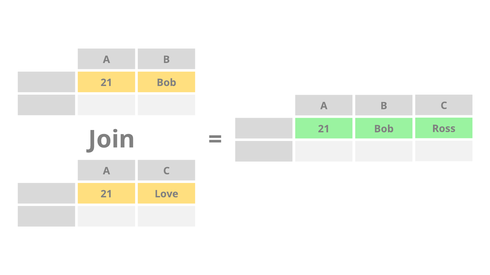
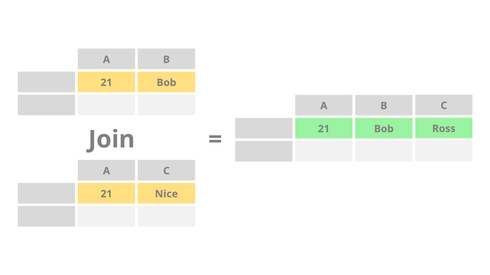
Love: Love -> Nice (166, 194)
